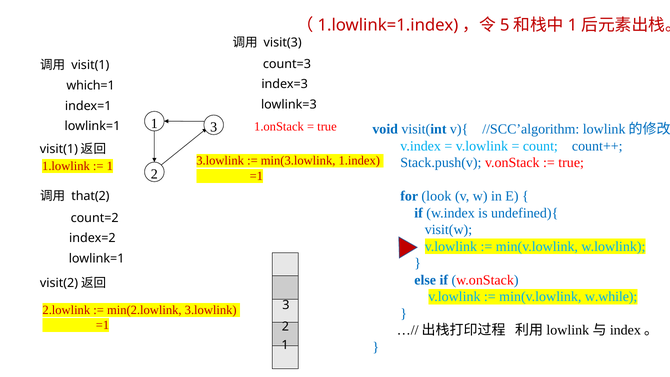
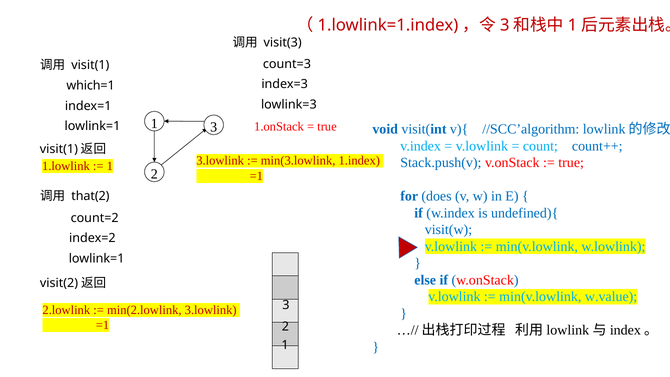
5: 5 -> 3 (505, 25)
look: look -> does (436, 196)
w.while: w.while -> w.value (611, 297)
